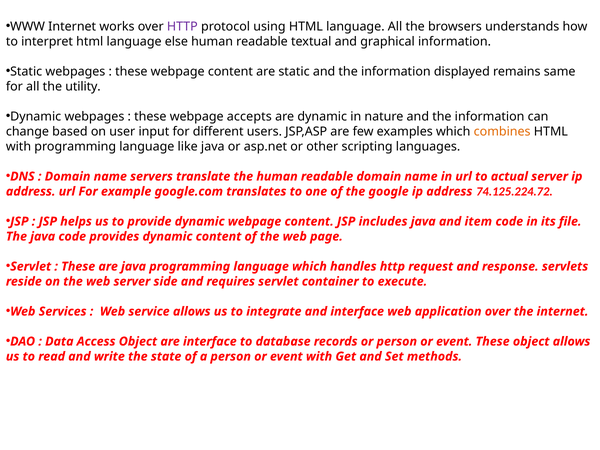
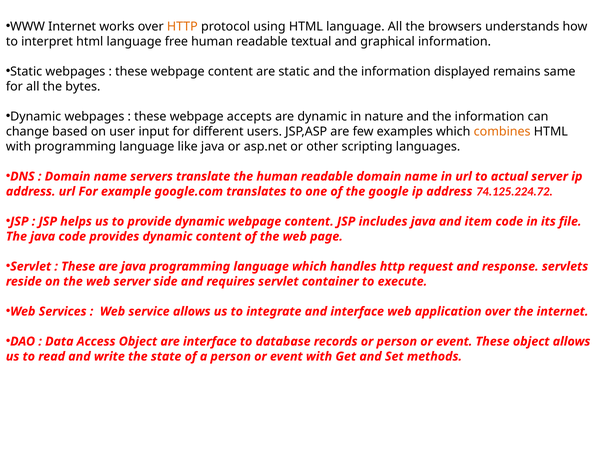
HTTP colour: purple -> orange (182, 26)
else: else -> free (176, 41)
utility: utility -> bytes (83, 86)
